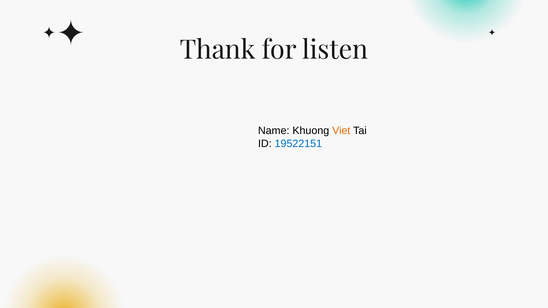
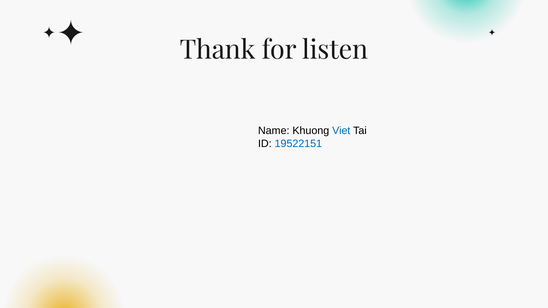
Viet colour: orange -> blue (341, 131)
